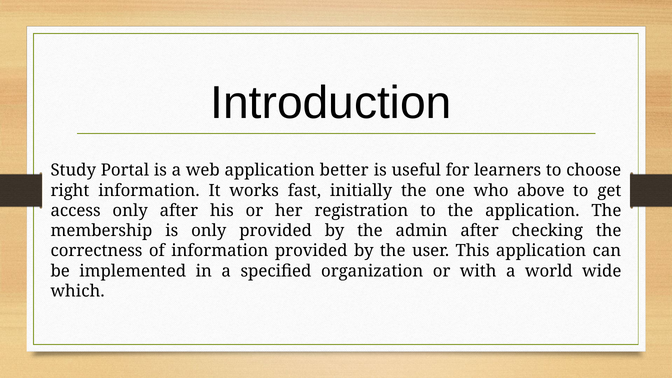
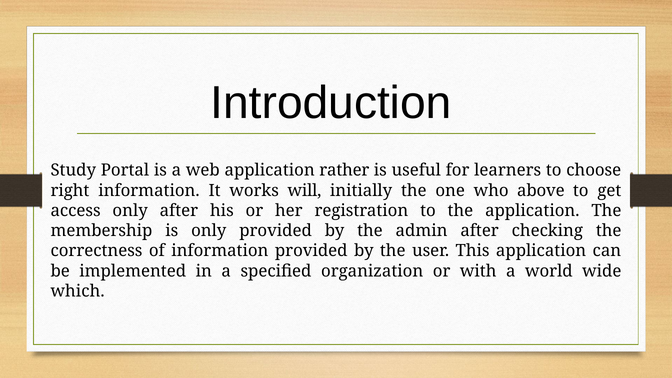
better: better -> rather (344, 170)
fast: fast -> will (305, 190)
